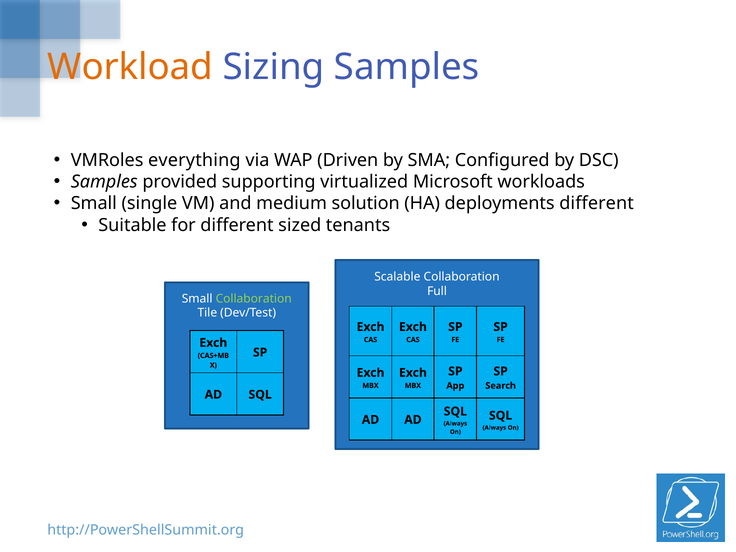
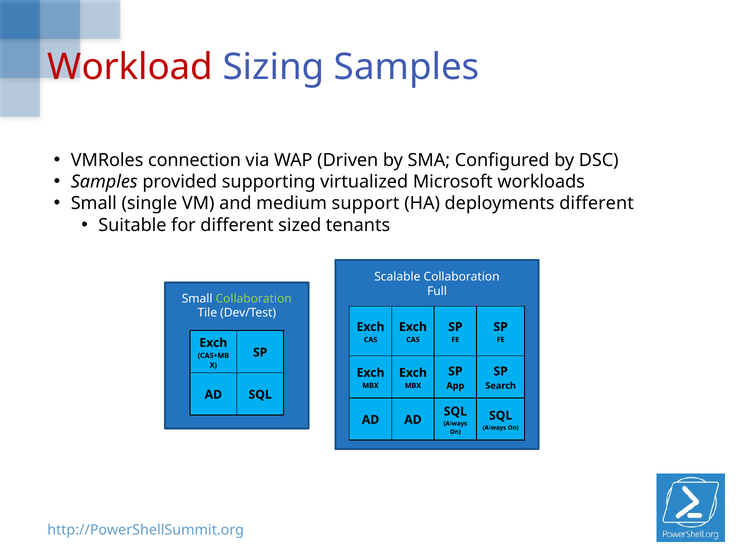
Workload colour: orange -> red (130, 67)
everything: everything -> connection (195, 160)
solution: solution -> support (366, 203)
